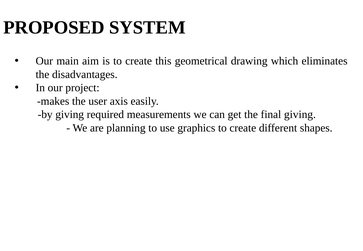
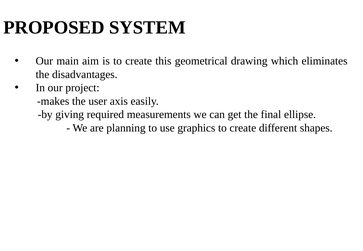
final giving: giving -> ellipse (300, 115)
